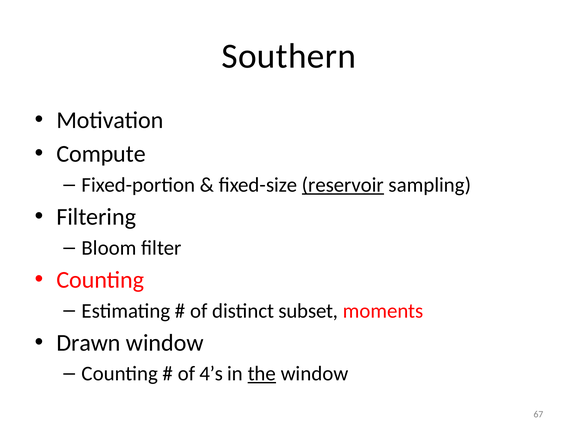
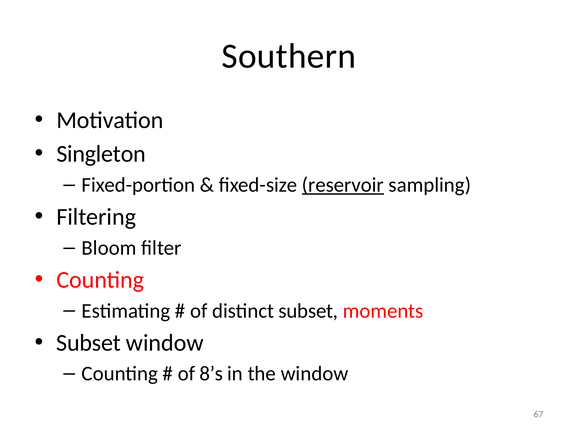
Compute: Compute -> Singleton (101, 154)
Drawn: Drawn -> Subset (89, 342)
4’s: 4’s -> 8’s (211, 373)
the underline: present -> none (262, 373)
